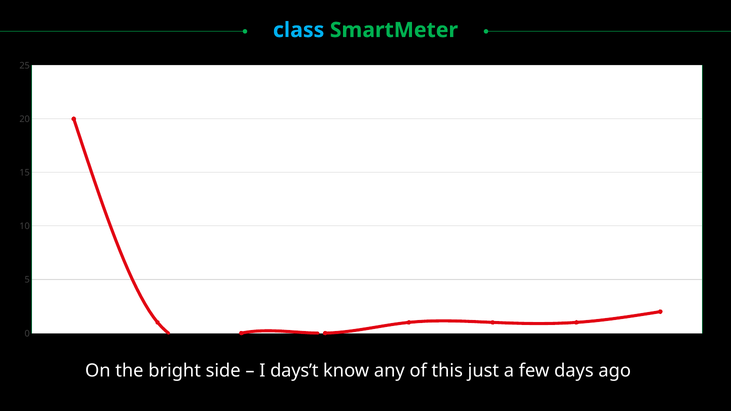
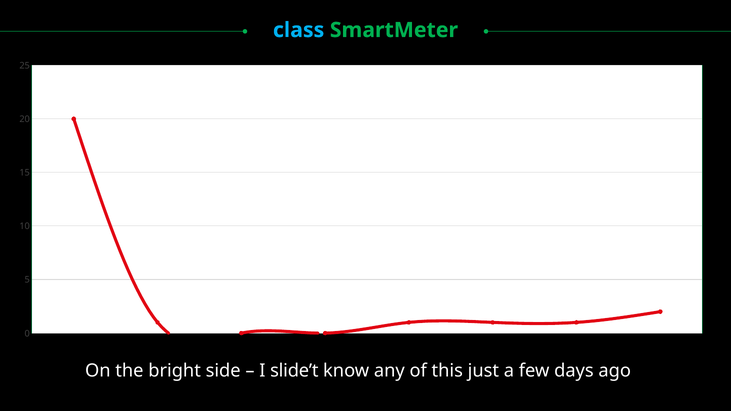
days’t: days’t -> slide’t (294, 371)
